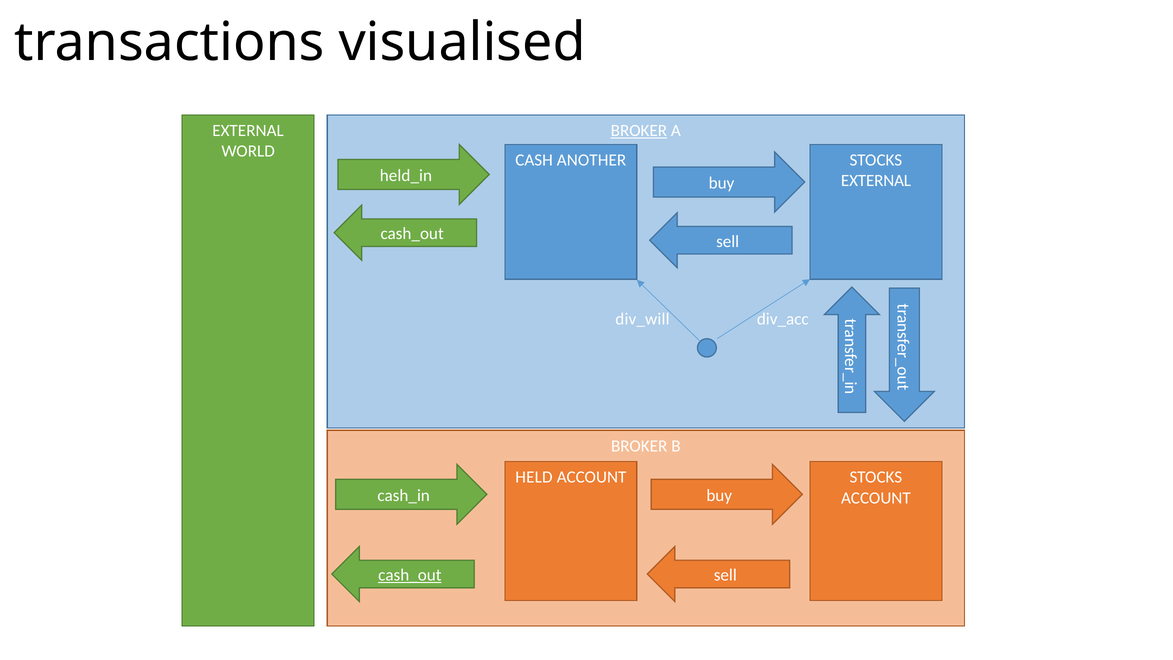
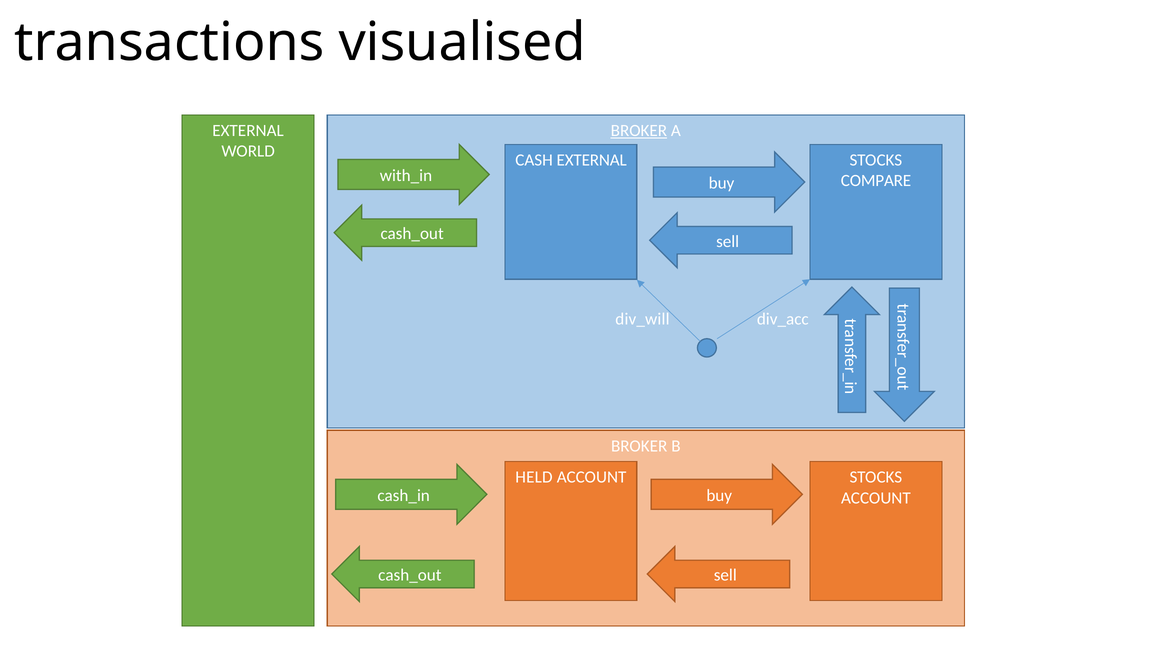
CASH ANOTHER: ANOTHER -> EXTERNAL (592, 160)
held_in: held_in -> with_in (406, 176)
EXTERNAL: EXTERNAL -> COMPARE (876, 181)
cash_out underline: present -> none (410, 575)
